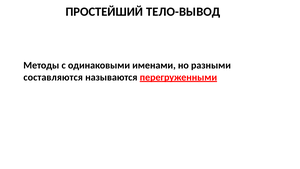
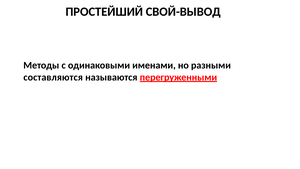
ТЕЛО-ВЫВОД: ТЕЛО-ВЫВОД -> СВОЙ-ВЫВОД (183, 12)
